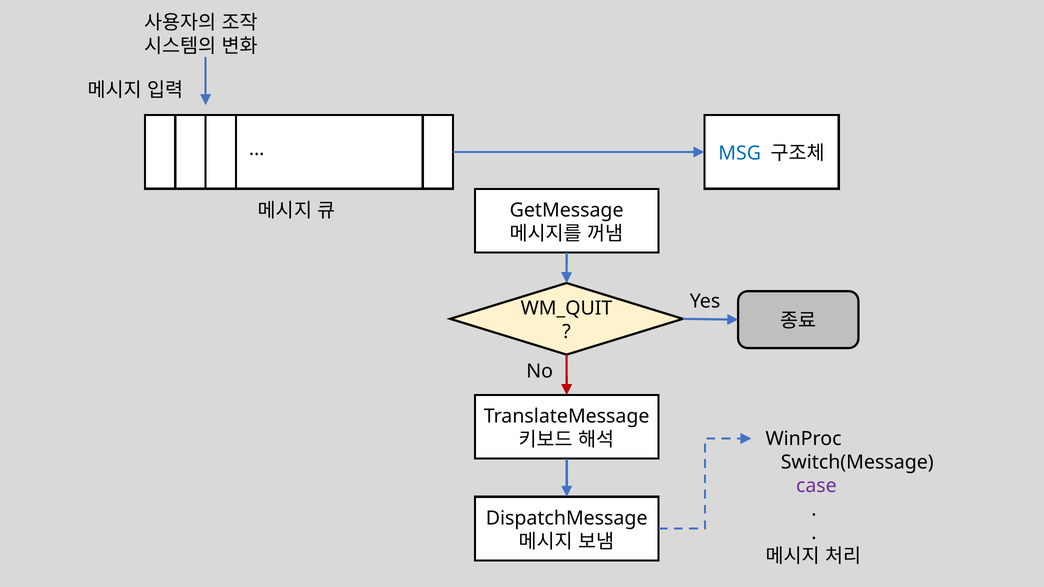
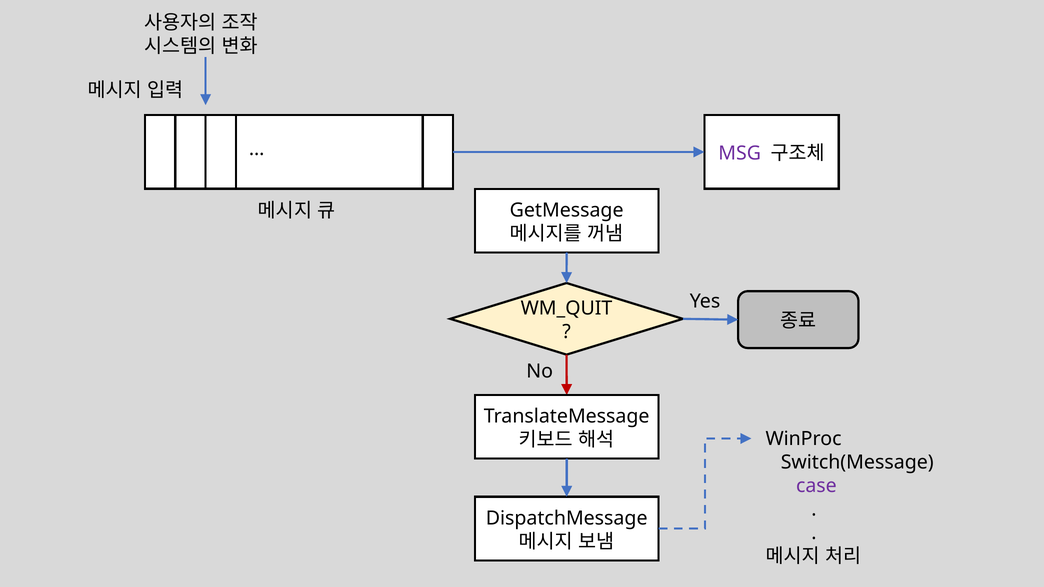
MSG colour: blue -> purple (740, 153)
